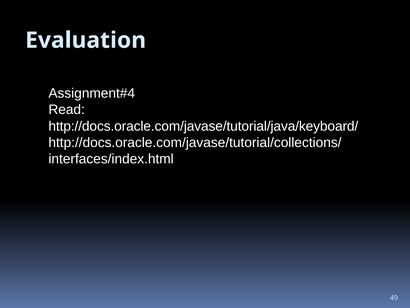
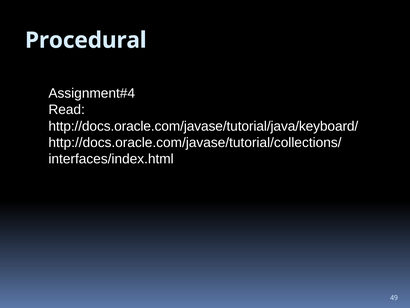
Evaluation: Evaluation -> Procedural (86, 40)
